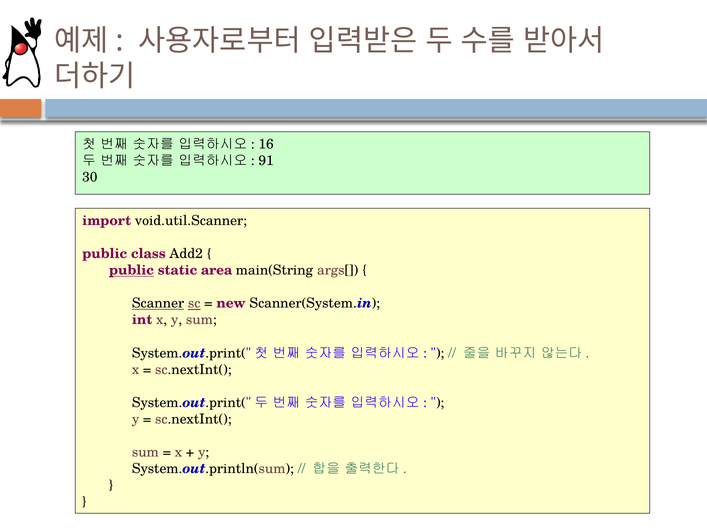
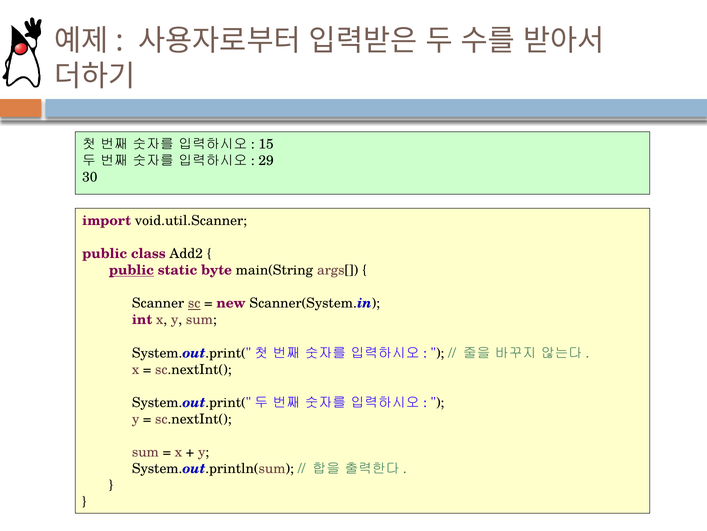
16: 16 -> 15 (266, 144)
91: 91 -> 29 (266, 161)
area: area -> byte (217, 270)
Scanner underline: present -> none (158, 303)
